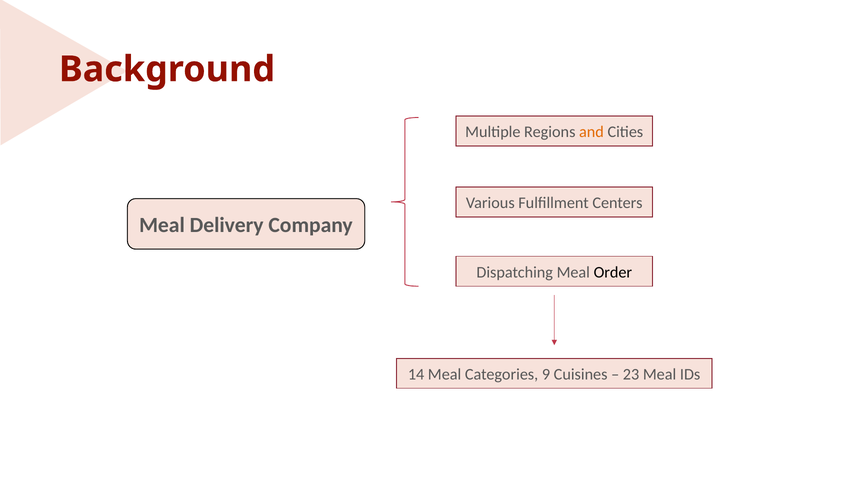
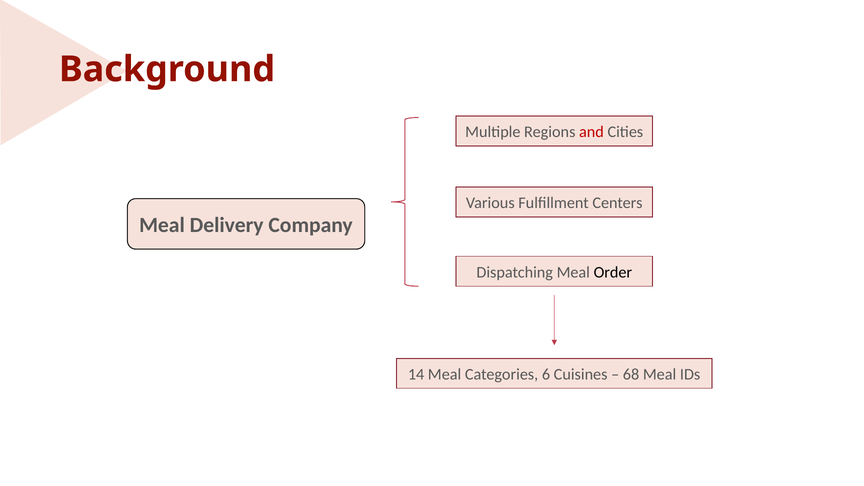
and colour: orange -> red (591, 132)
9: 9 -> 6 (546, 374)
23: 23 -> 68 (631, 374)
